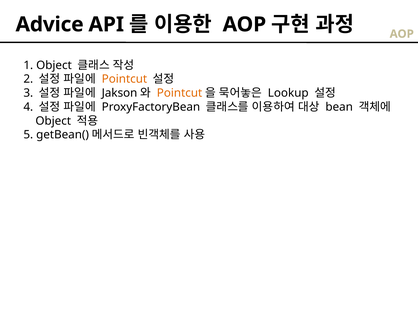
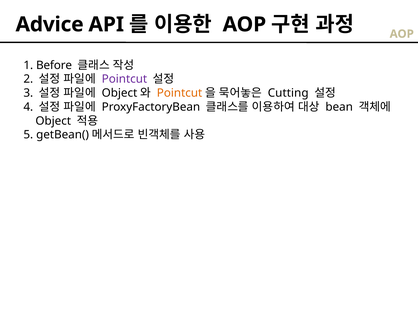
1 Object: Object -> Before (54, 65)
Pointcut colour: orange -> purple (124, 79)
Jakson: Jakson -> Object (120, 93)
Lookup: Lookup -> Cutting (288, 93)
